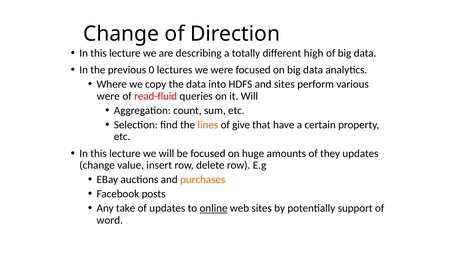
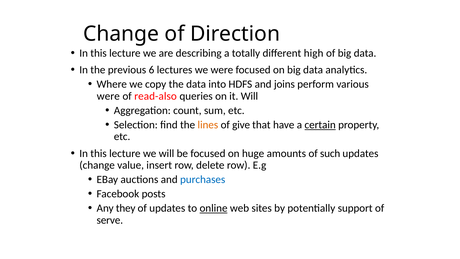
0: 0 -> 6 (151, 70)
and sites: sites -> joins (284, 84)
read-fluid: read-fluid -> read-also (156, 96)
certain underline: none -> present (320, 125)
they: they -> such (330, 153)
purchases colour: orange -> blue (203, 179)
take: take -> they (126, 208)
word: word -> serve (110, 220)
